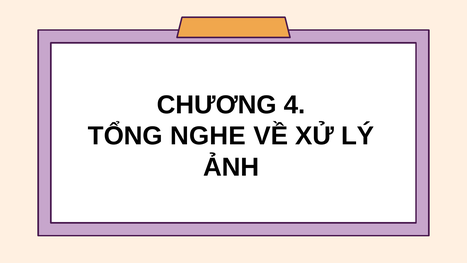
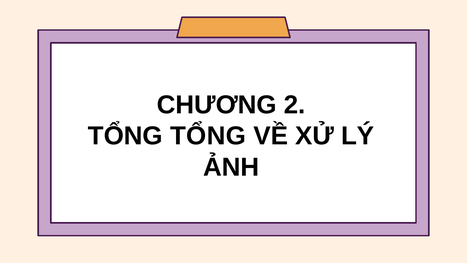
4: 4 -> 2 (295, 105)
TỔNG NGHE: NGHE -> TỔNG (208, 136)
